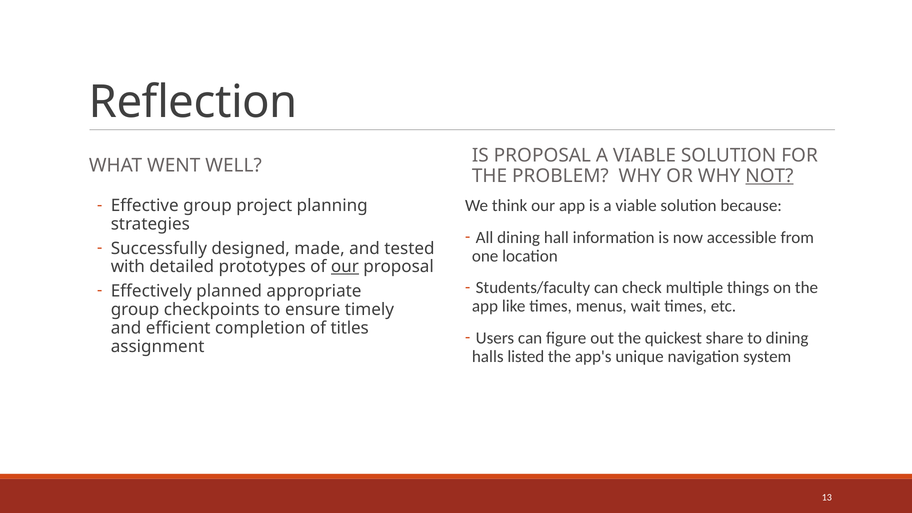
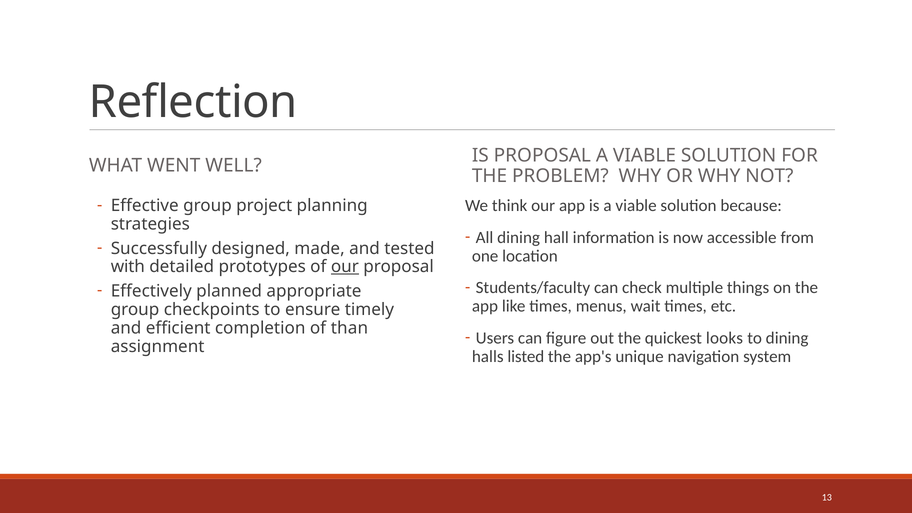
NOT underline: present -> none (769, 176)
titles: titles -> than (349, 328)
share: share -> looks (724, 338)
